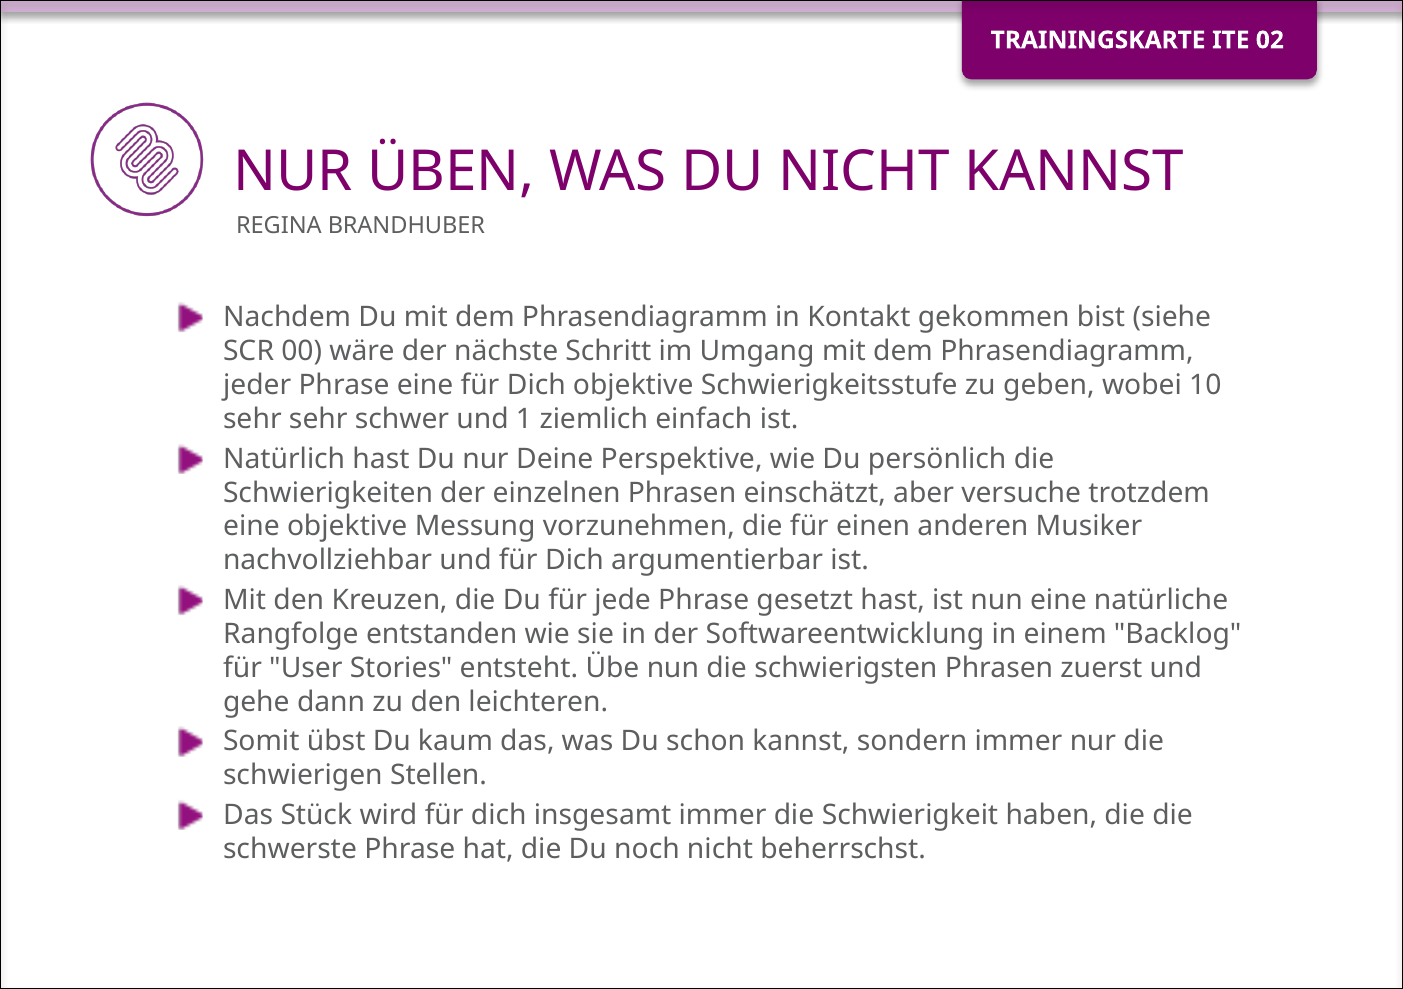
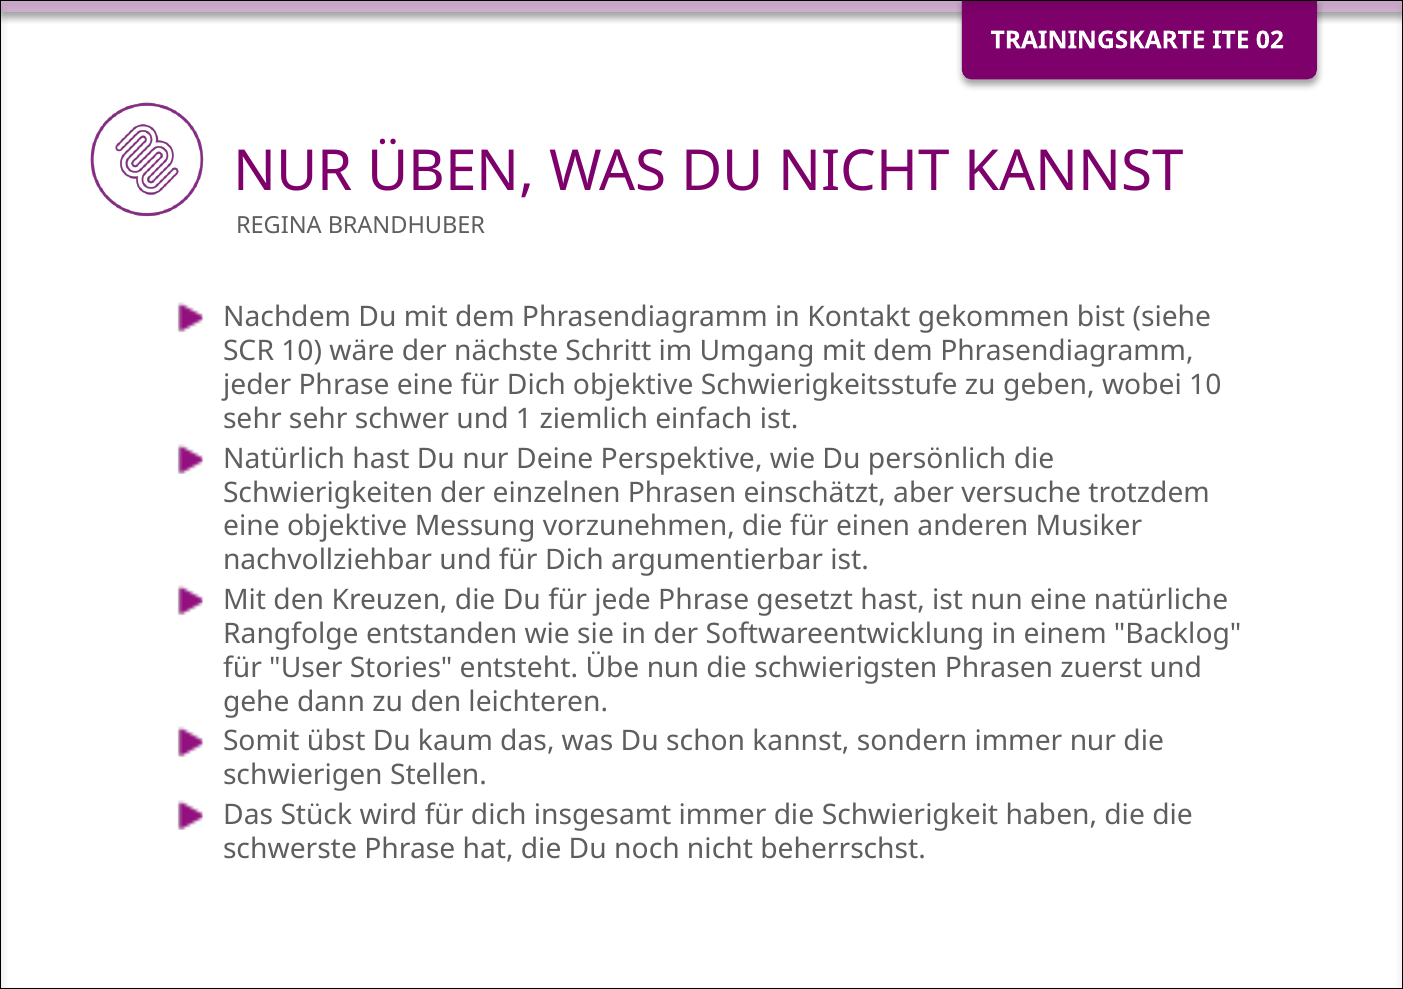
SCR 00: 00 -> 10 (302, 351)
